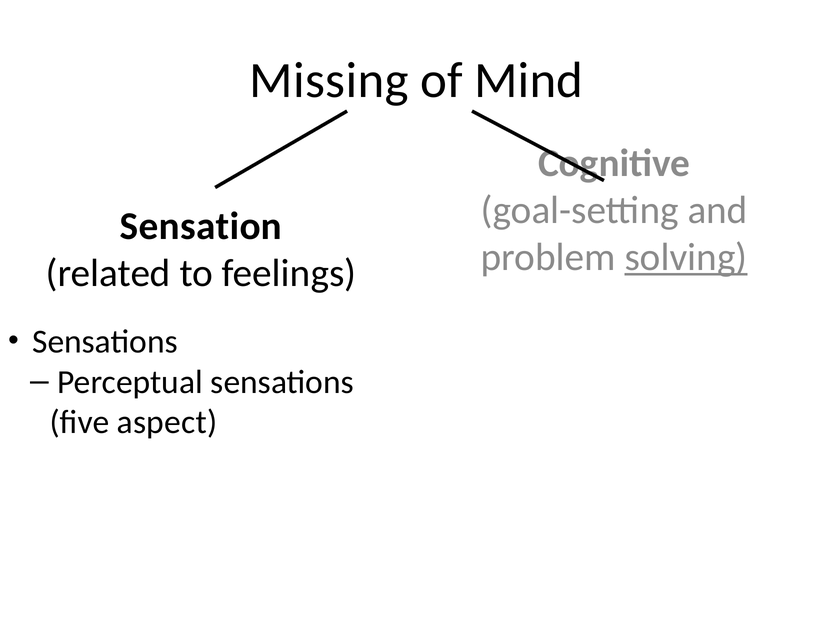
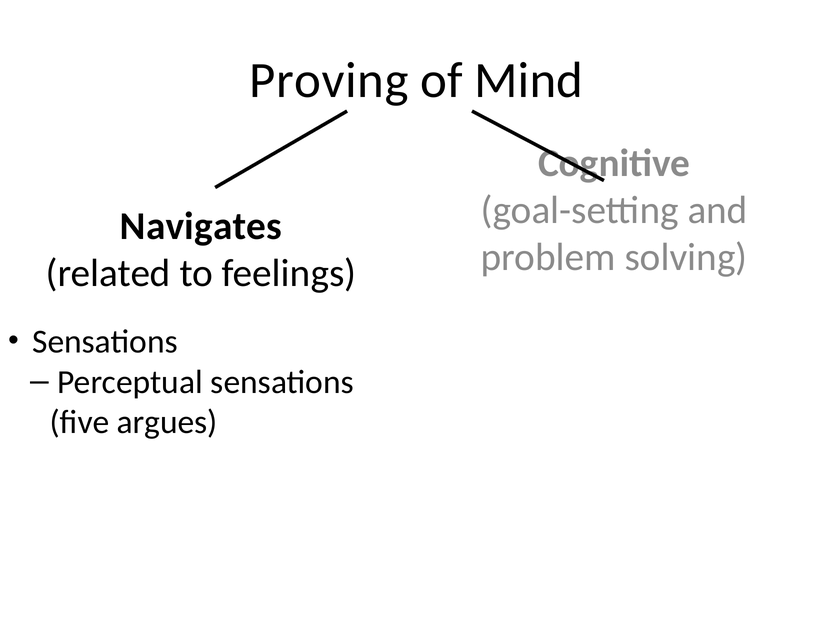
Missing: Missing -> Proving (329, 81)
Sensation: Sensation -> Navigates (201, 226)
solving underline: present -> none (686, 257)
aspect: aspect -> argues (167, 422)
